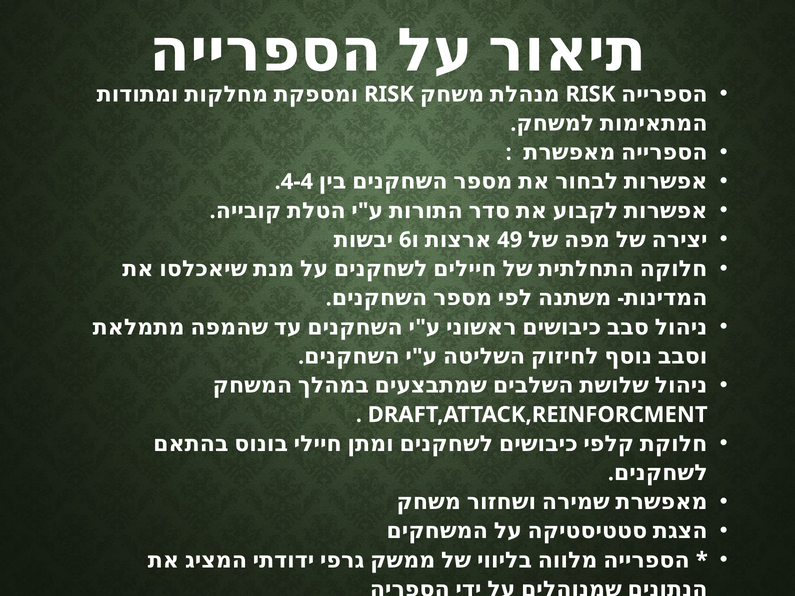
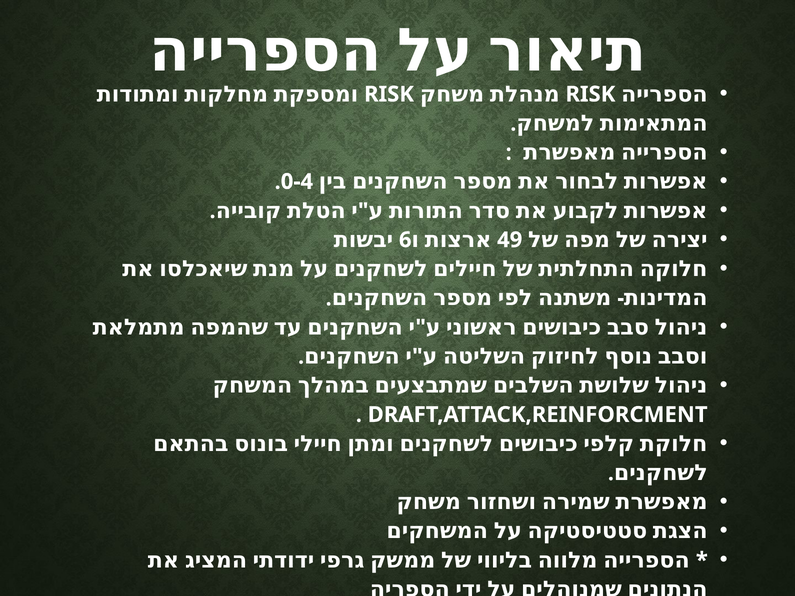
4-4: 4-4 -> 0-4 (297, 182)
